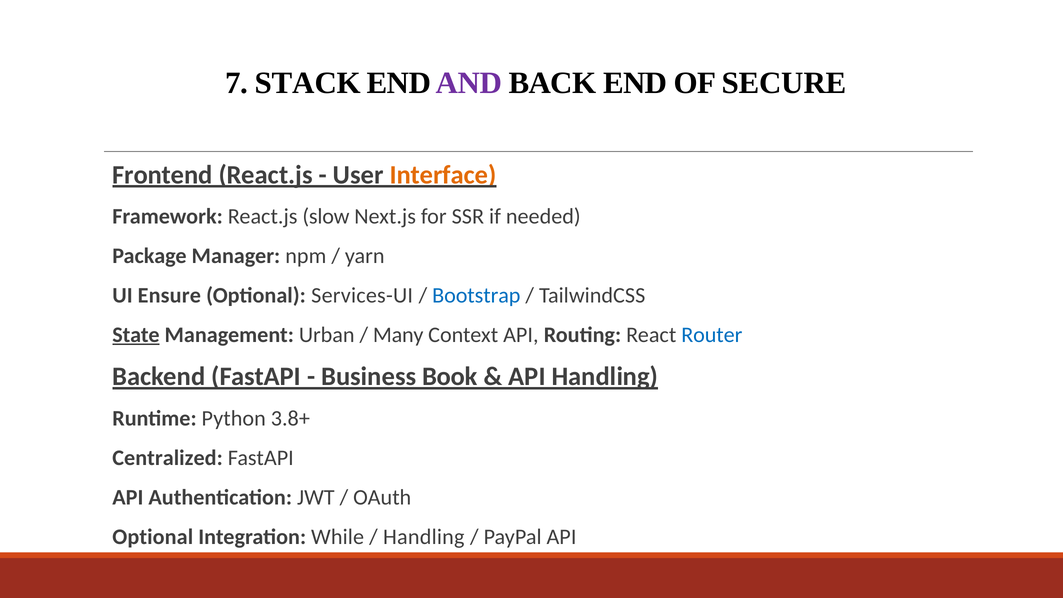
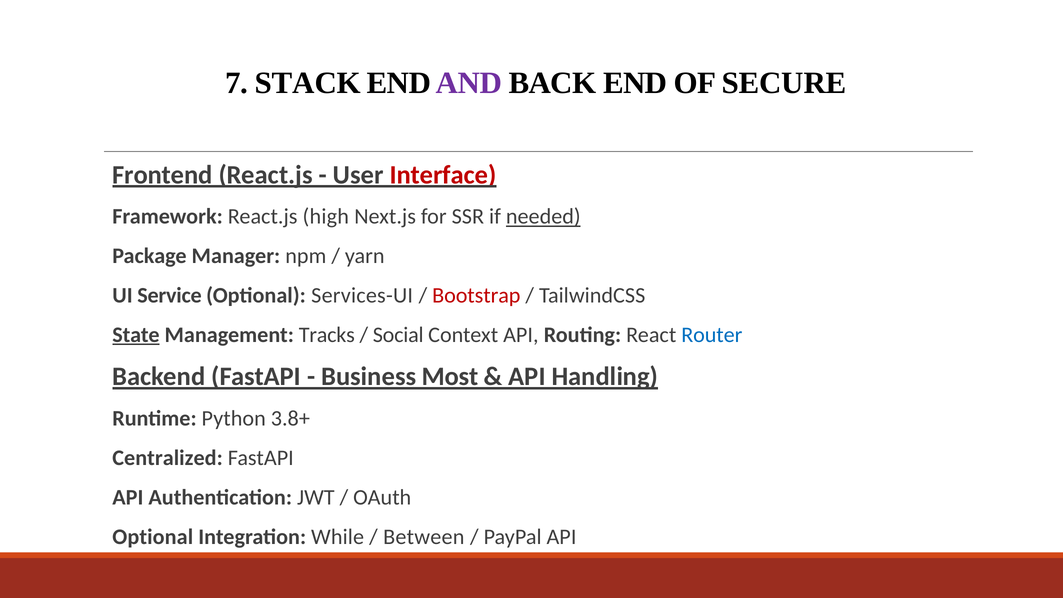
Interface colour: orange -> red (443, 175)
slow: slow -> high (326, 217)
needed underline: none -> present (543, 217)
Ensure: Ensure -> Service (170, 295)
Bootstrap colour: blue -> red (476, 295)
Urban: Urban -> Tracks (327, 335)
Many: Many -> Social (398, 335)
Book: Book -> Most (450, 377)
Handling: Handling -> Between (424, 537)
